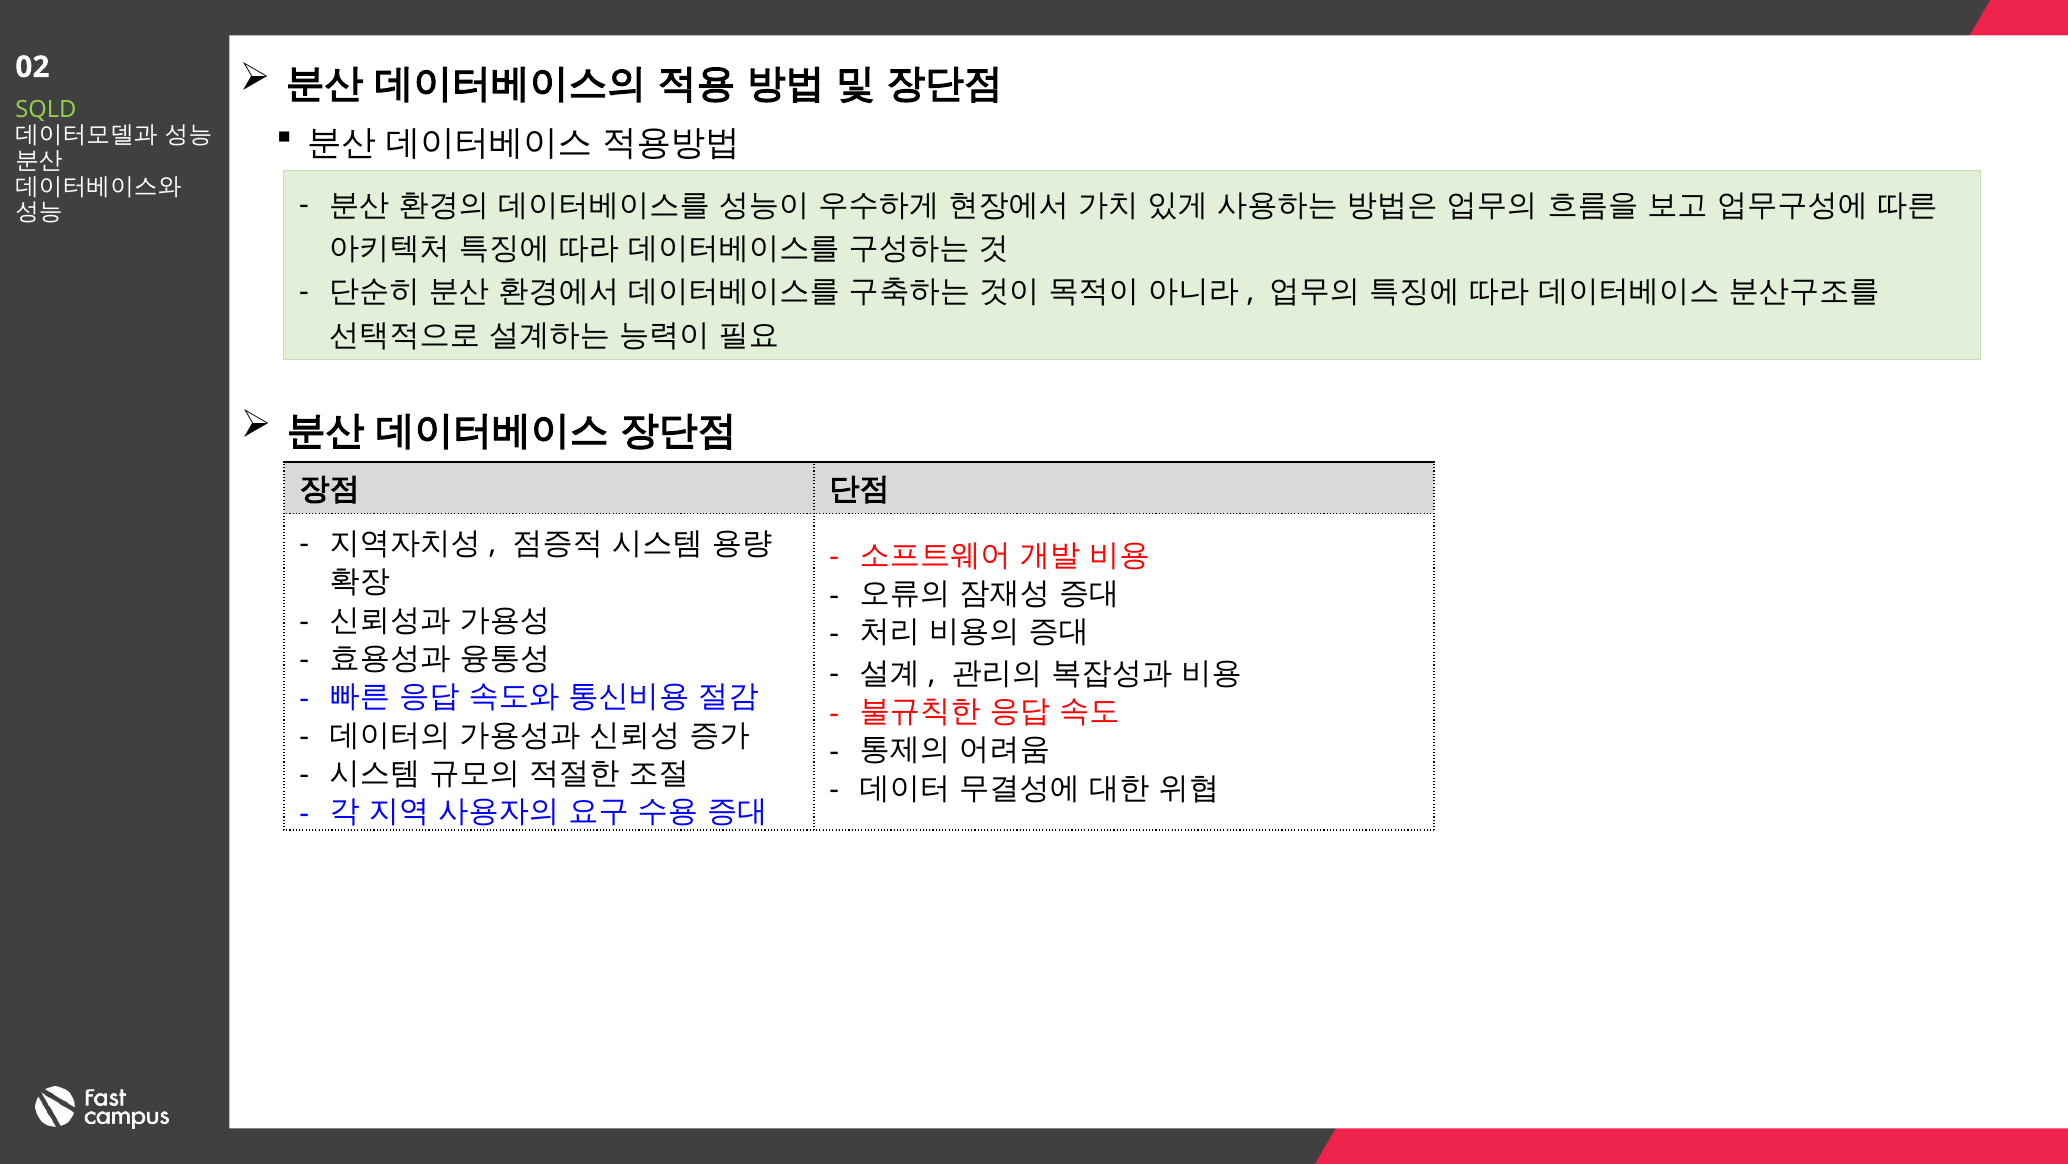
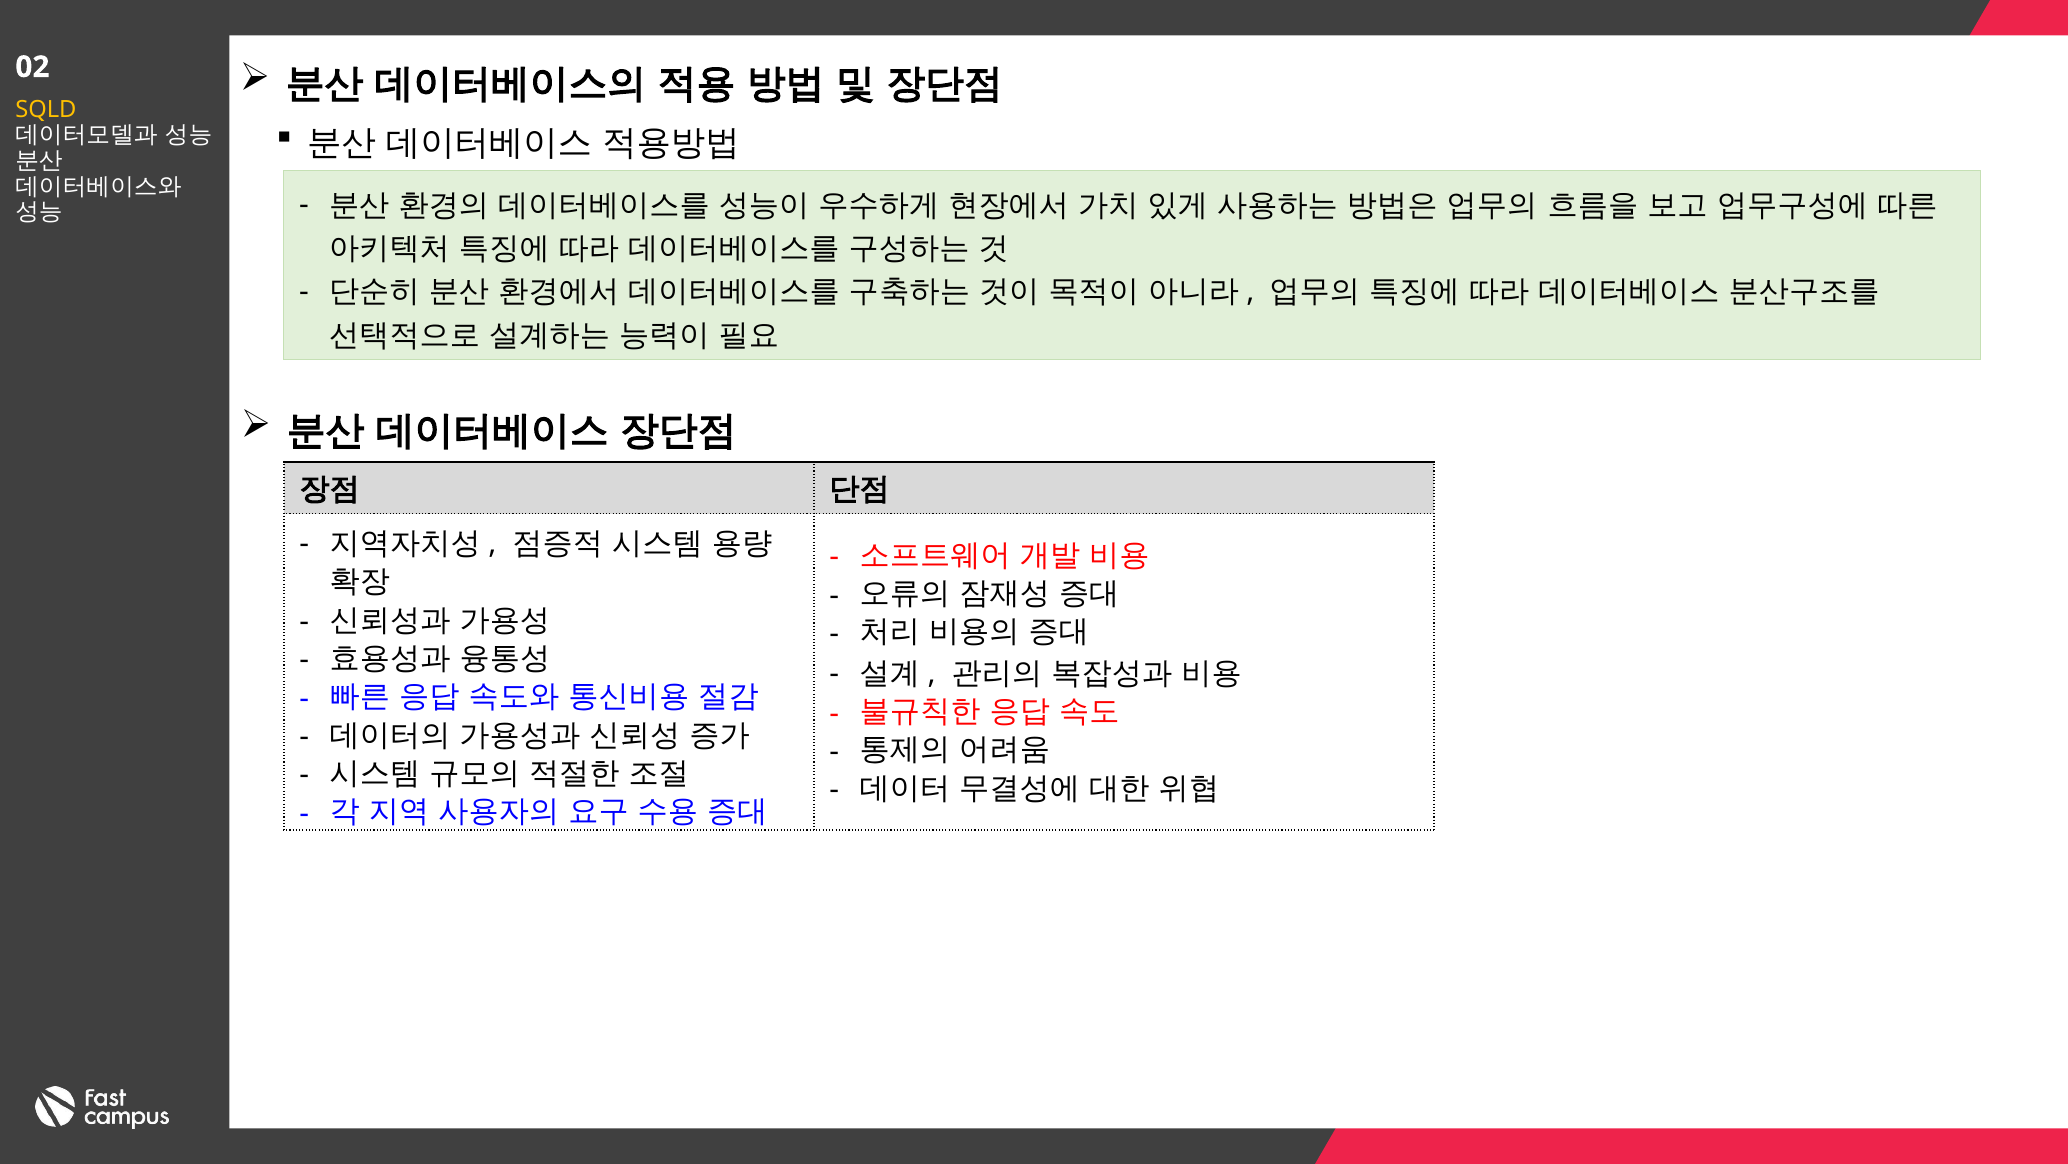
SQLD colour: light green -> yellow (46, 109)
